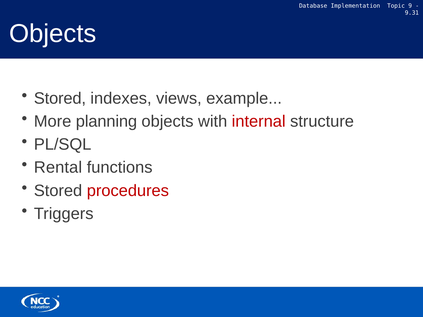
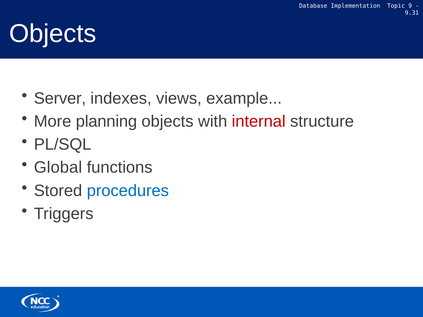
Stored: Stored -> Server (60, 99)
Rental: Rental -> Global (58, 168)
procedures colour: red -> blue (128, 191)
